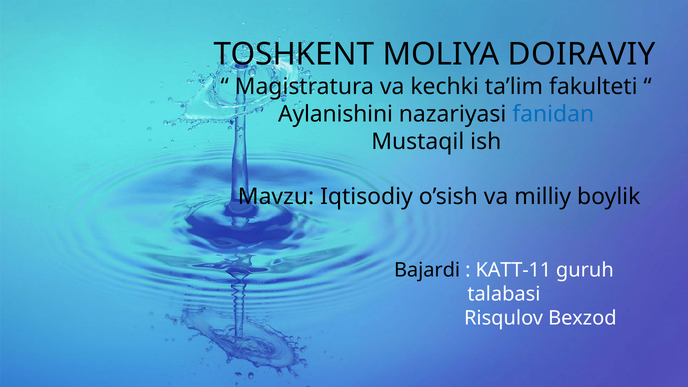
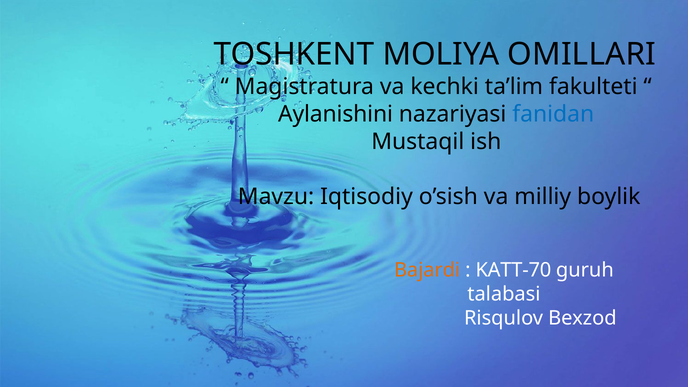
DOIRAVIY: DOIRAVIY -> OMILLARI (582, 54)
Bajardi colour: black -> orange (427, 270)
KATT-11: KATT-11 -> KATT-70 (513, 270)
